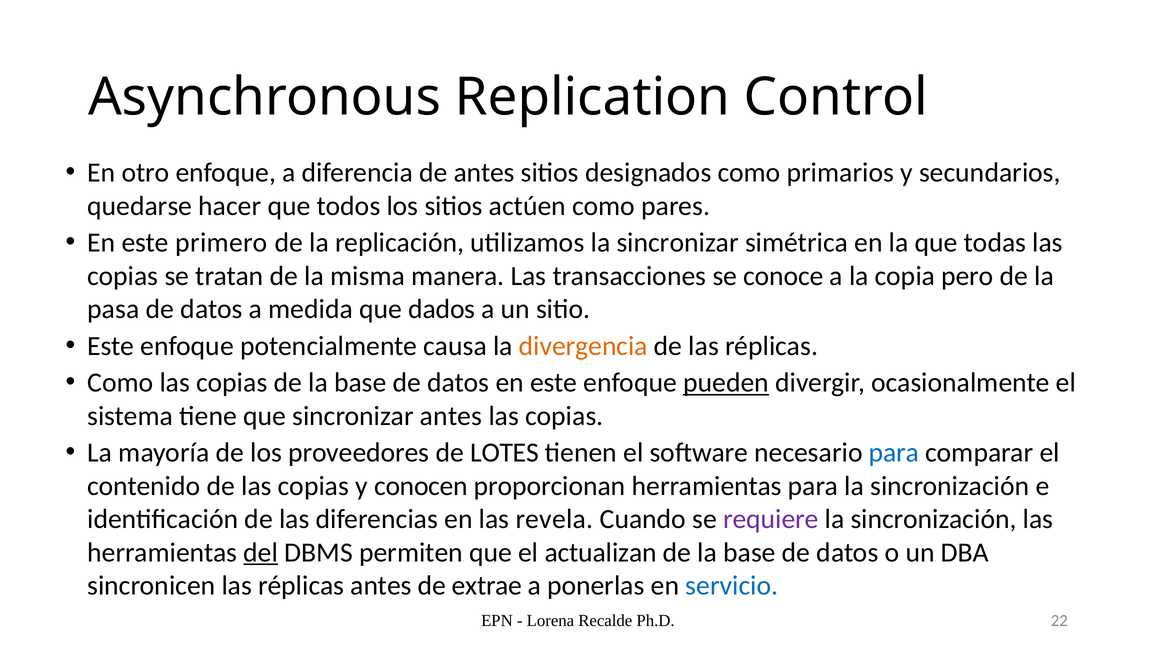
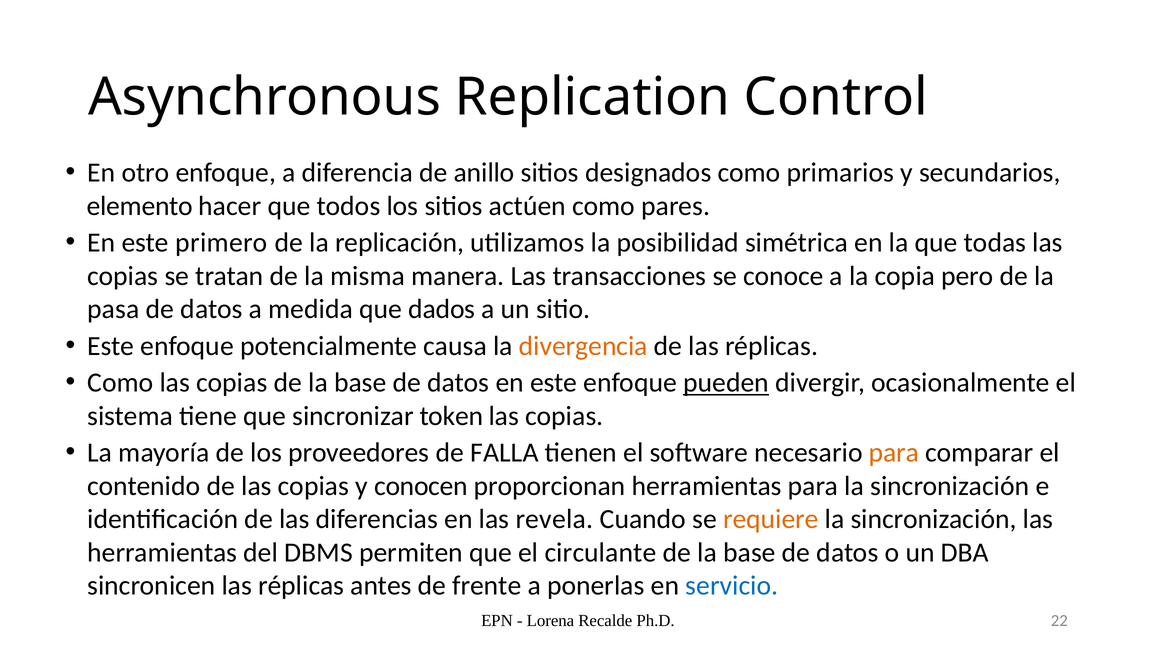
de antes: antes -> anillo (484, 173)
quedarse: quedarse -> elemento (140, 206)
la sincronizar: sincronizar -> posibilidad (678, 243)
sincronizar antes: antes -> token (451, 416)
LOTES: LOTES -> FALLA (504, 453)
para colour: blue -> orange (894, 453)
requiere colour: purple -> orange (771, 519)
del underline: present -> none (261, 553)
actualizan: actualizan -> circulante (601, 553)
extrae: extrae -> frente (487, 586)
